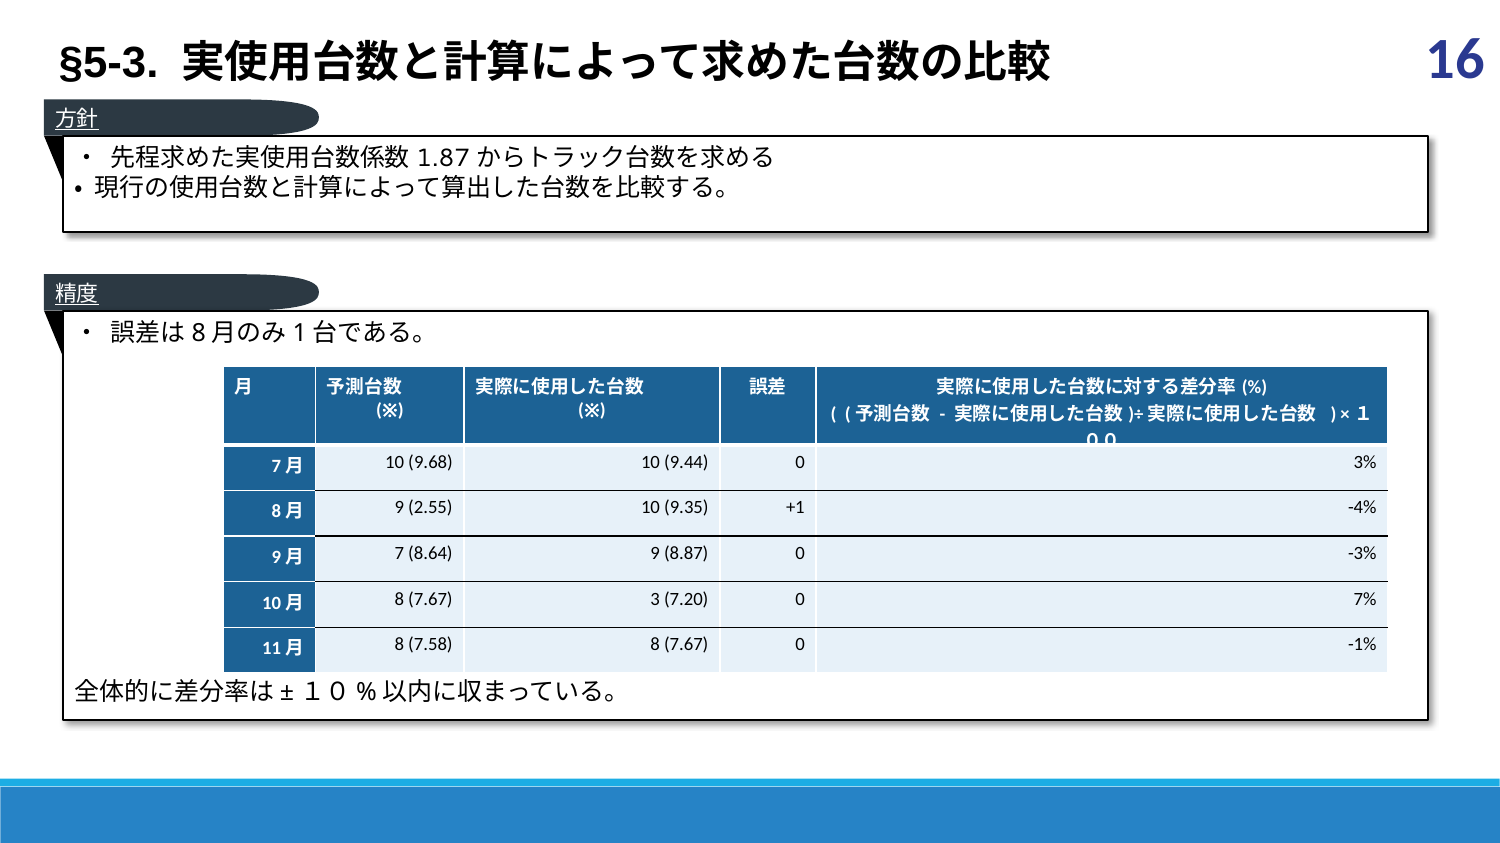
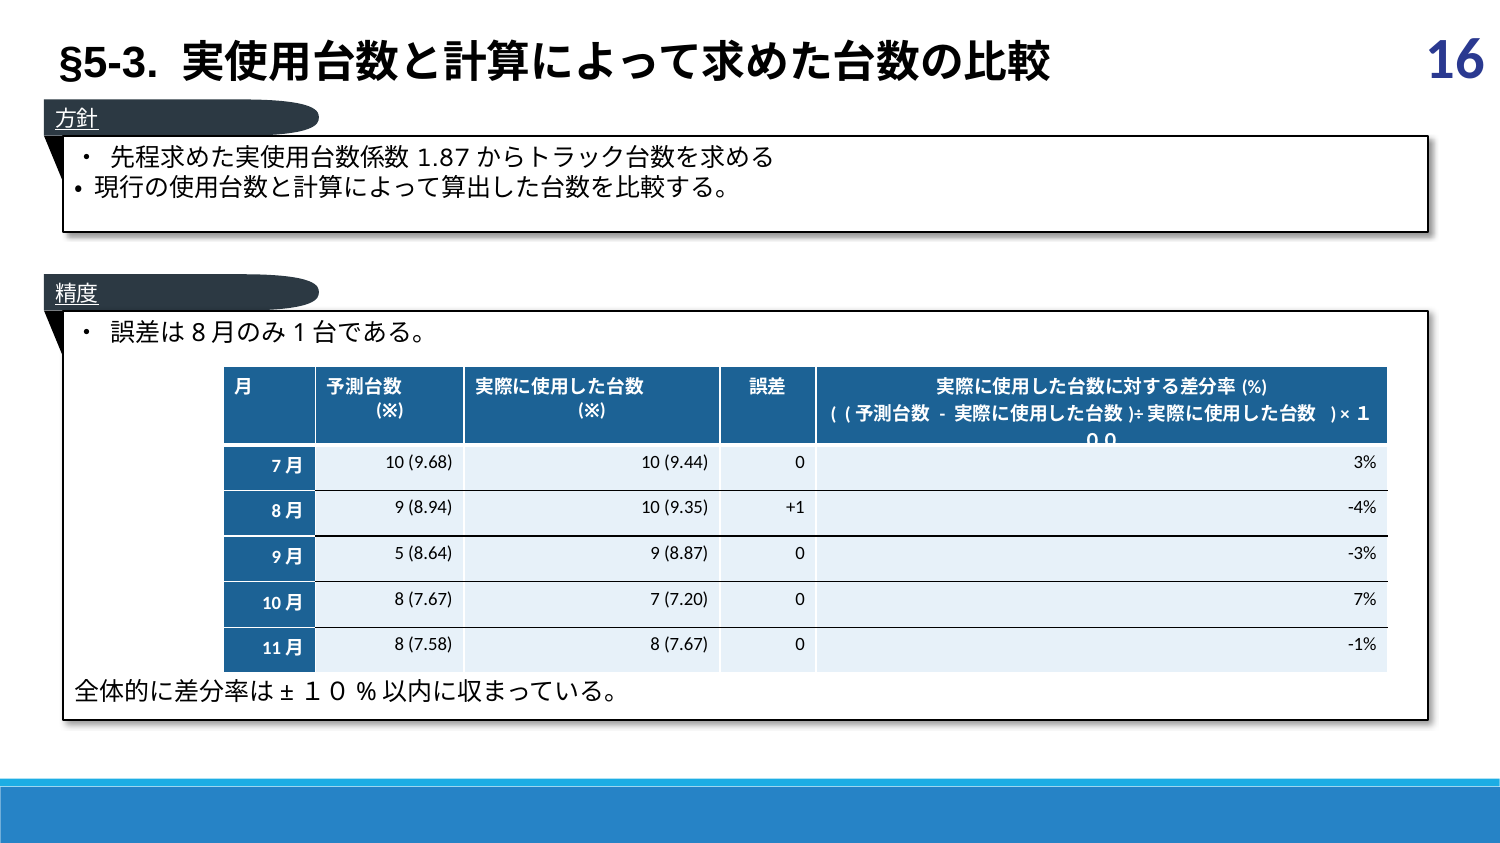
2.55: 2.55 -> 8.94 (430, 508)
7: 7 -> 5 (399, 554)
3: 3 -> 7 (655, 599)
